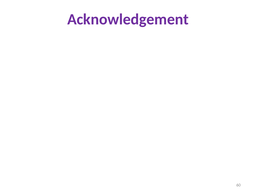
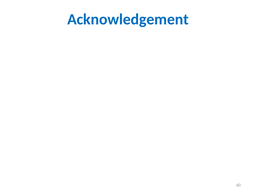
Acknowledgement colour: purple -> blue (128, 19)
